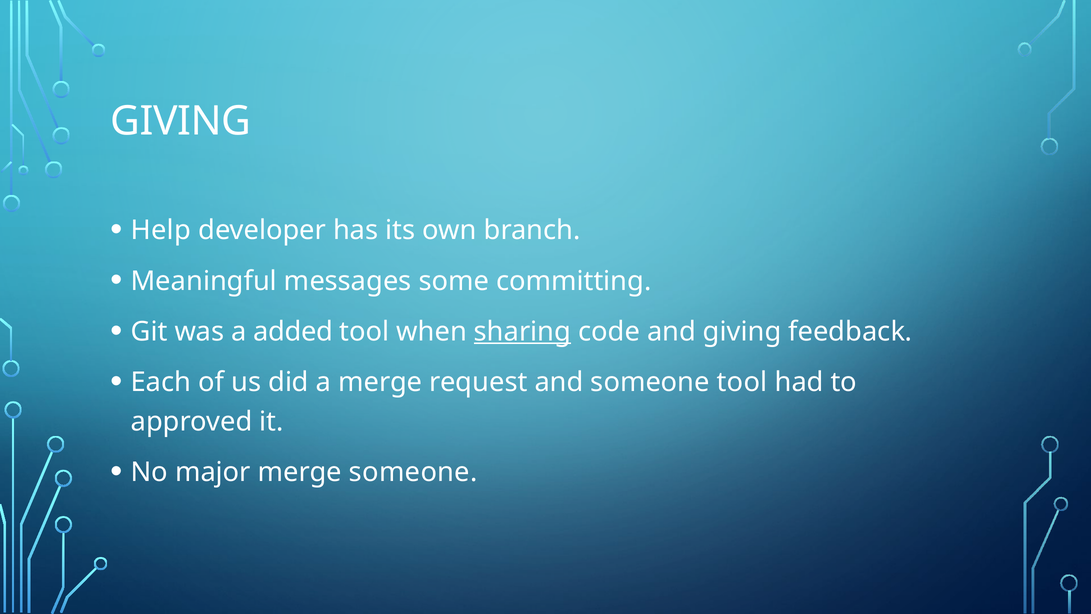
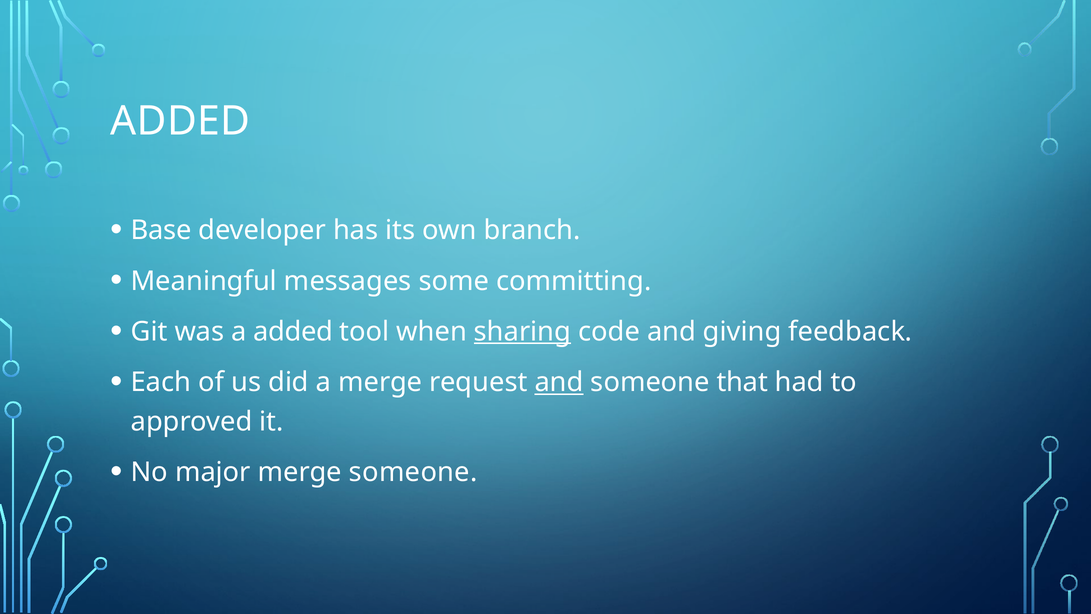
GIVING: GIVING -> ADDED (180, 121)
Help: Help -> Base (161, 230)
and underline: none -> present (559, 382)
someone tool: tool -> that (742, 382)
